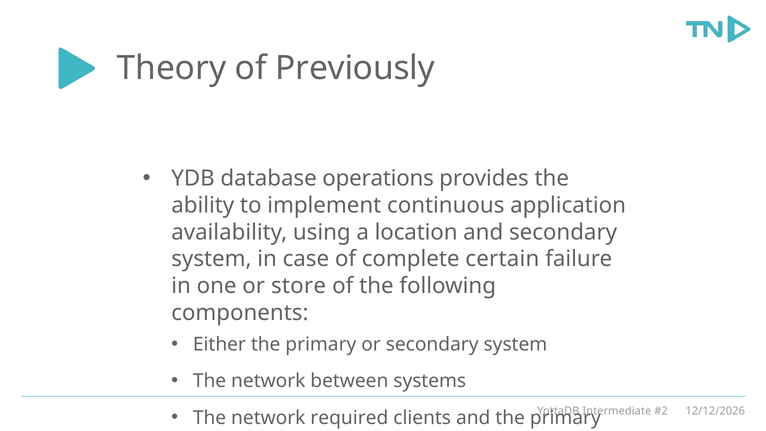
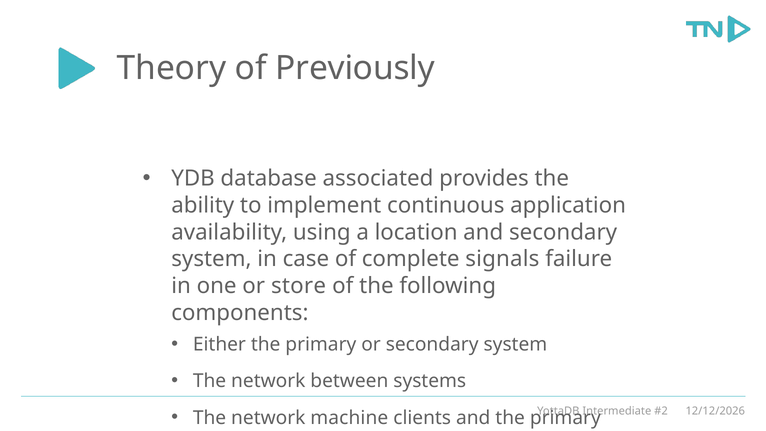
operations: operations -> associated (378, 179)
certain: certain -> signals (502, 259)
required: required -> machine (349, 418)
